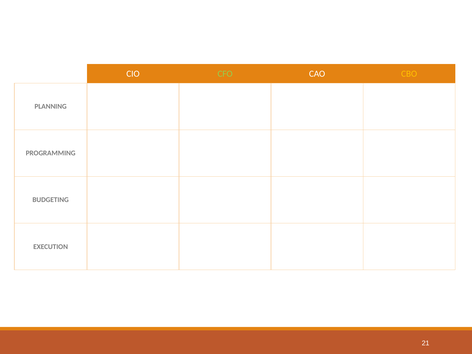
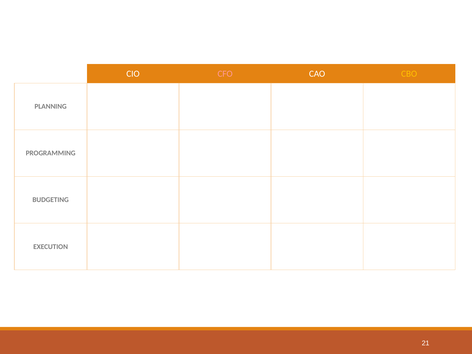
CFO colour: light green -> pink (225, 74)
